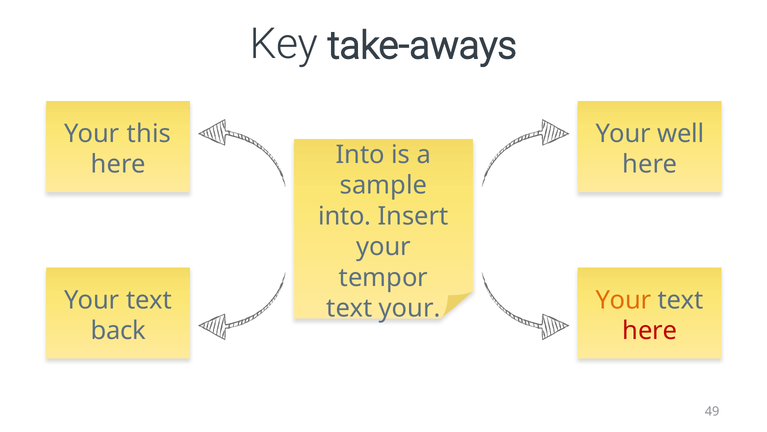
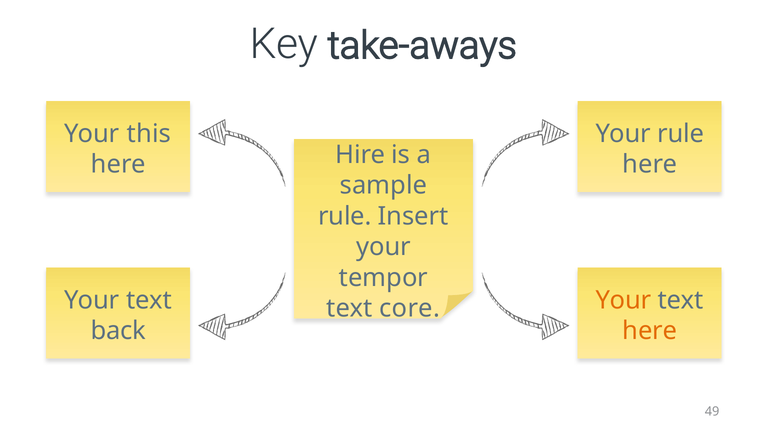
Your well: well -> rule (681, 134)
Into: Into -> Hire (360, 155)
into: into -> rule (345, 216)
text your: your -> core (410, 308)
here colour: red -> orange (650, 330)
